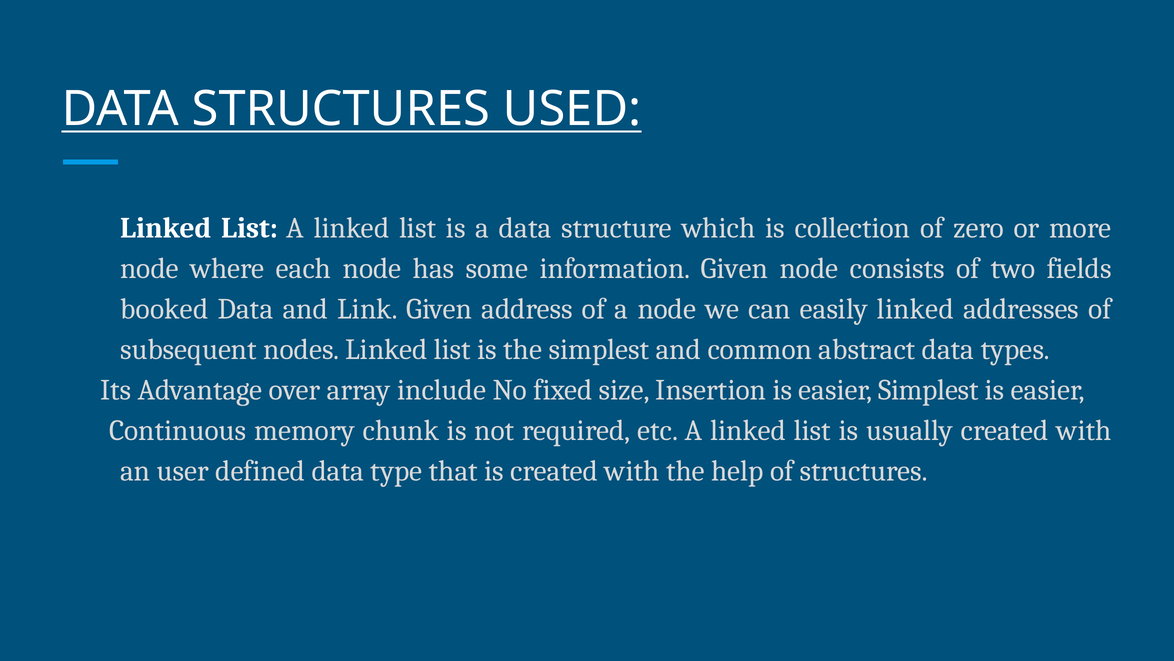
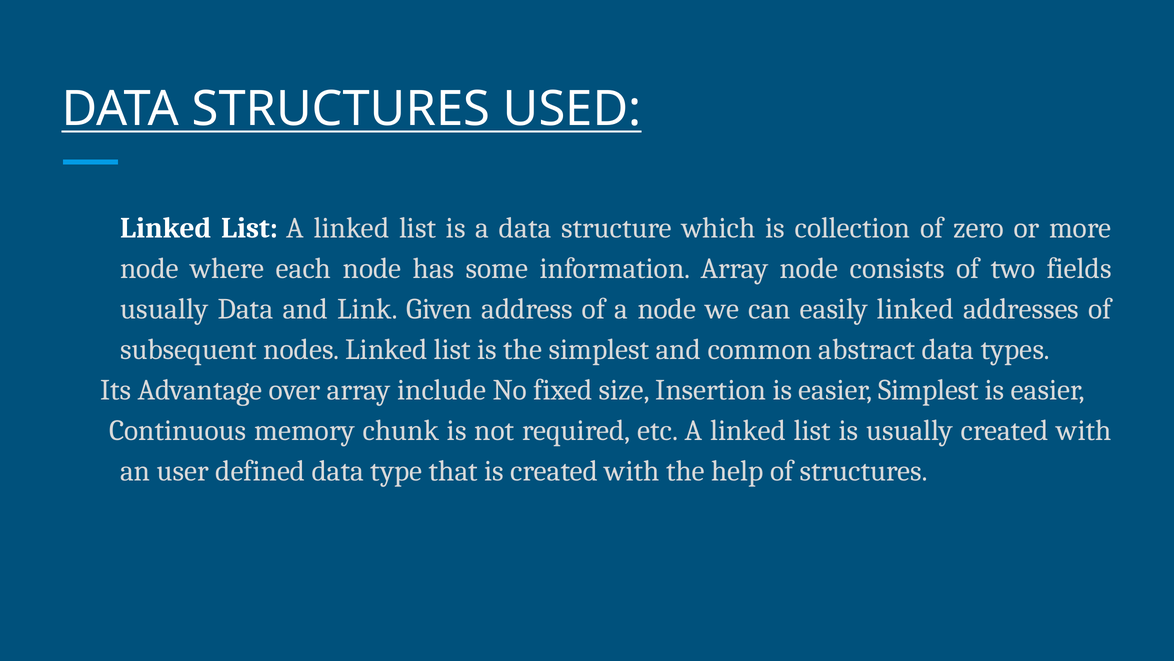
information Given: Given -> Array (735, 268)
booked: booked -> usually (164, 309)
